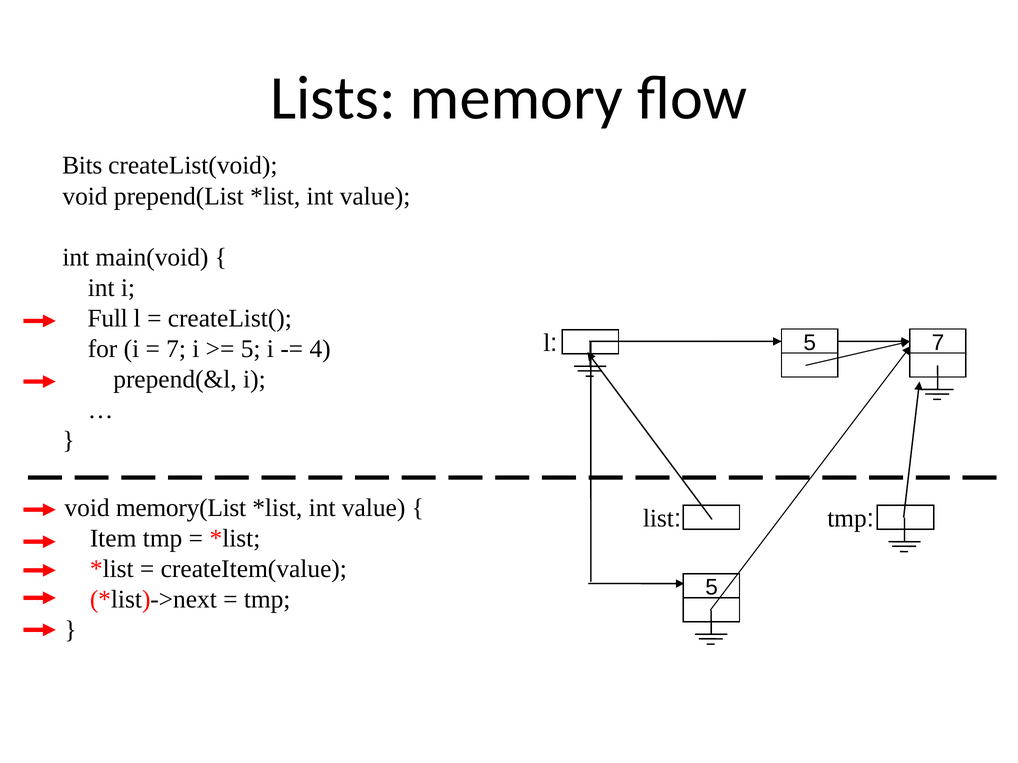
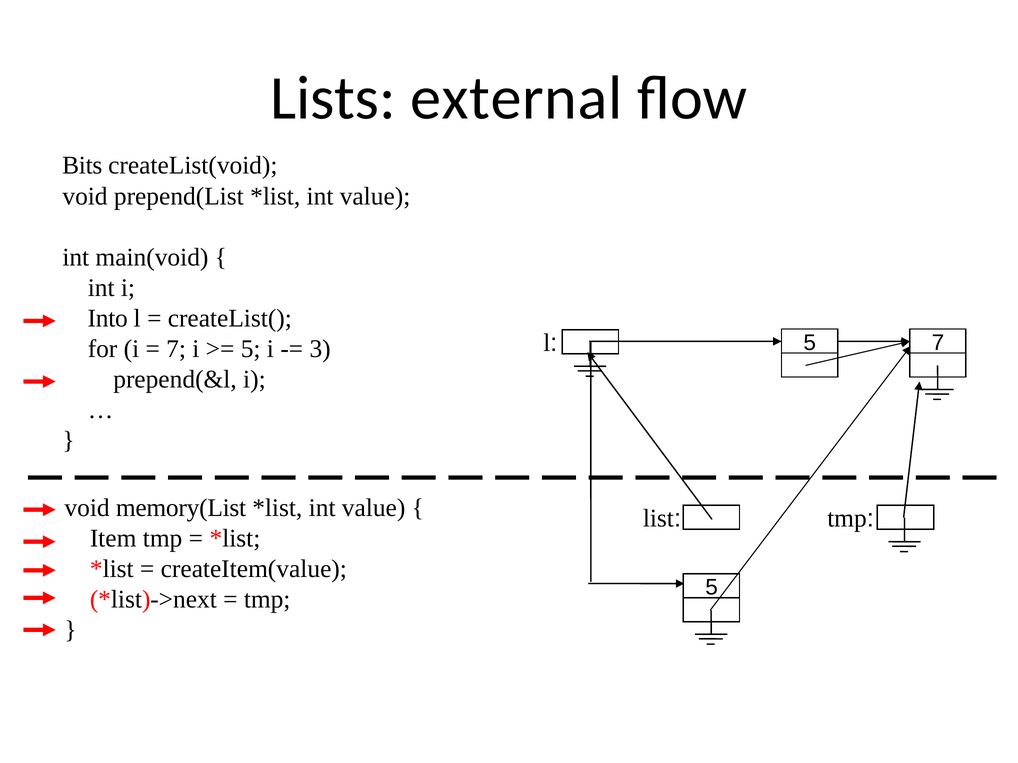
memory: memory -> external (516, 99)
Full: Full -> Into (108, 318)
4: 4 -> 3 (320, 349)
